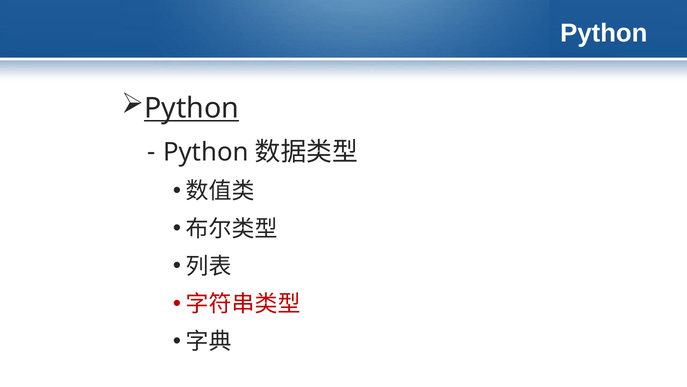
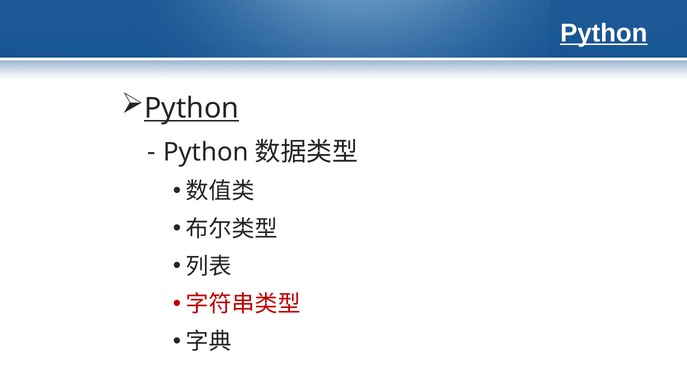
Python underline: none -> present (604, 33)
